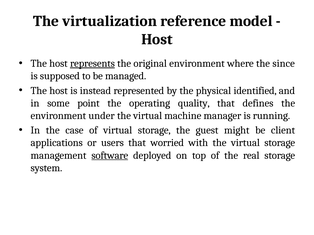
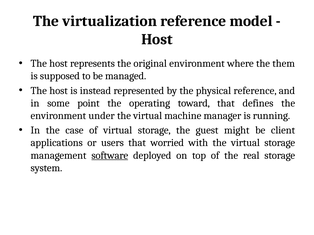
represents underline: present -> none (92, 64)
since: since -> them (284, 64)
physical identified: identified -> reference (255, 91)
quality: quality -> toward (194, 103)
